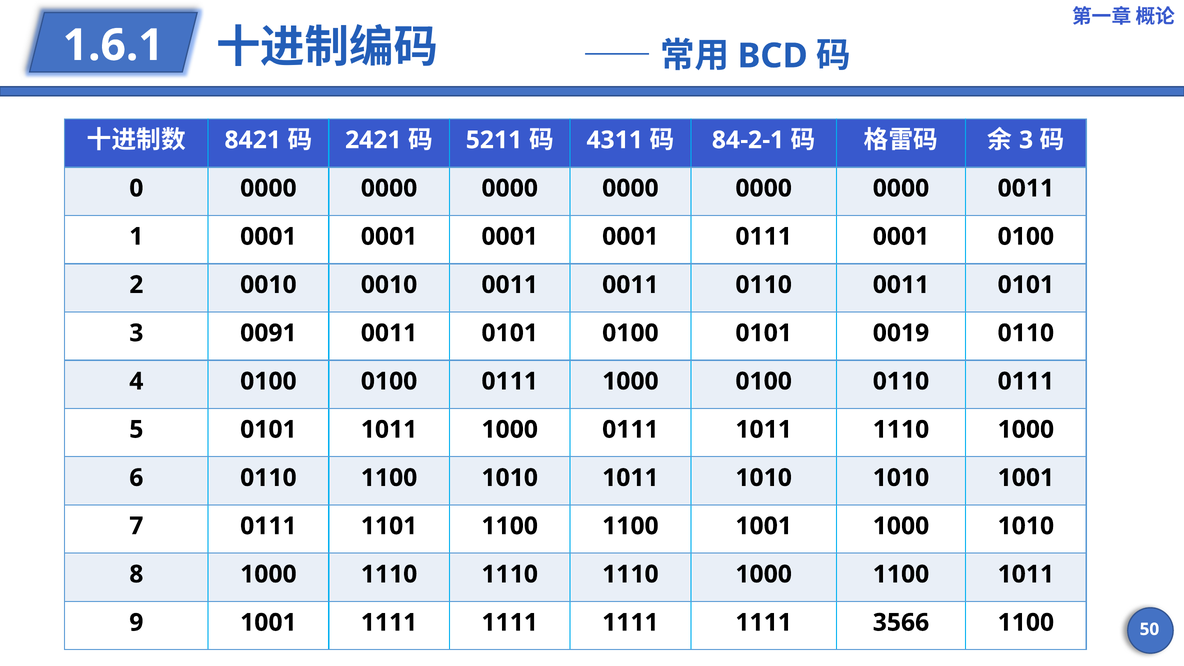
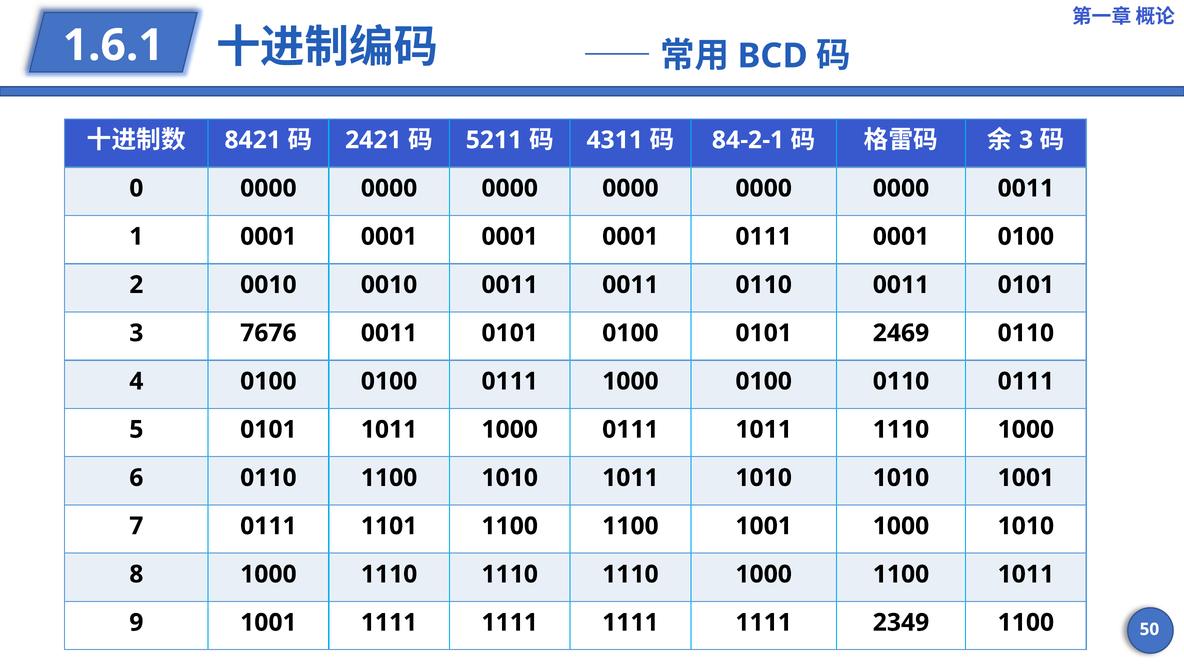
0091: 0091 -> 7676 (268, 333)
0019: 0019 -> 2469 (901, 333)
3566: 3566 -> 2349 (901, 623)
